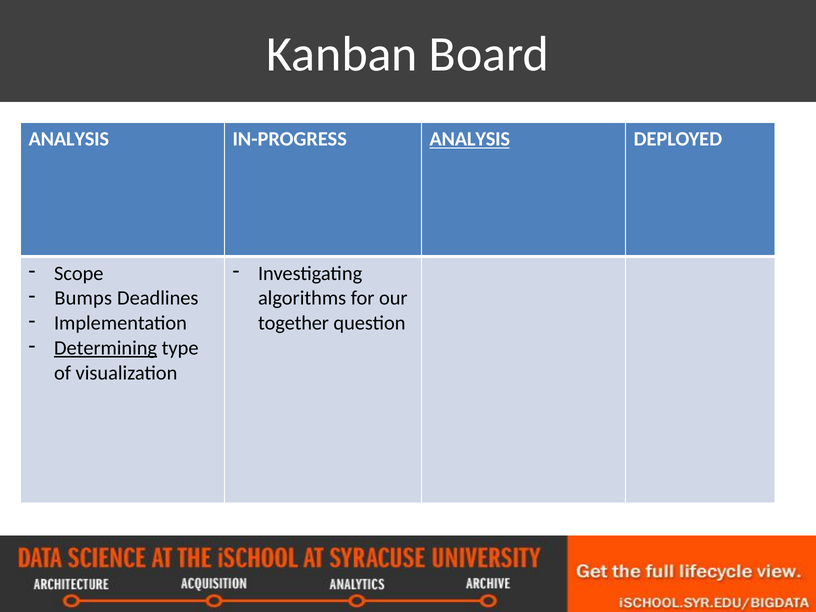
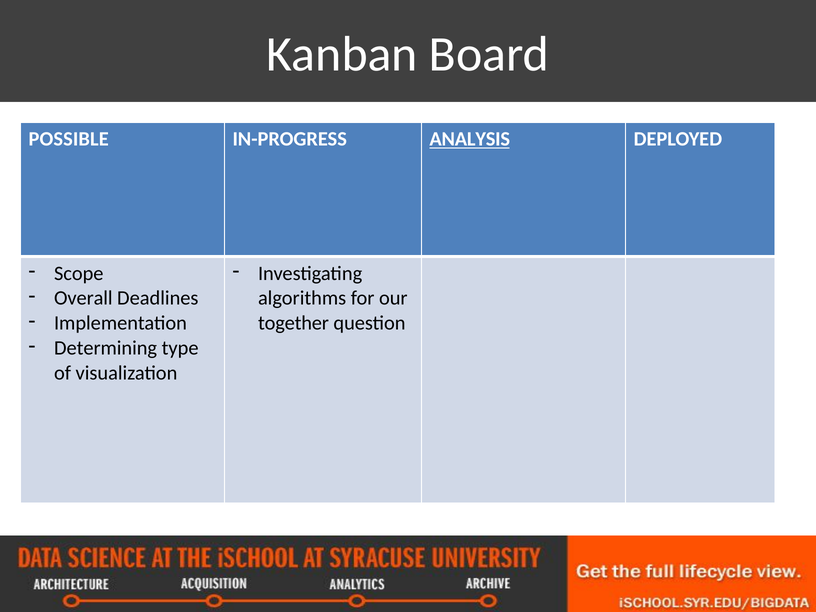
ANALYSIS: ANALYSIS -> POSSIBLE (69, 139)
Bumps: Bumps -> Overall (83, 298)
Determining underline: present -> none (106, 348)
